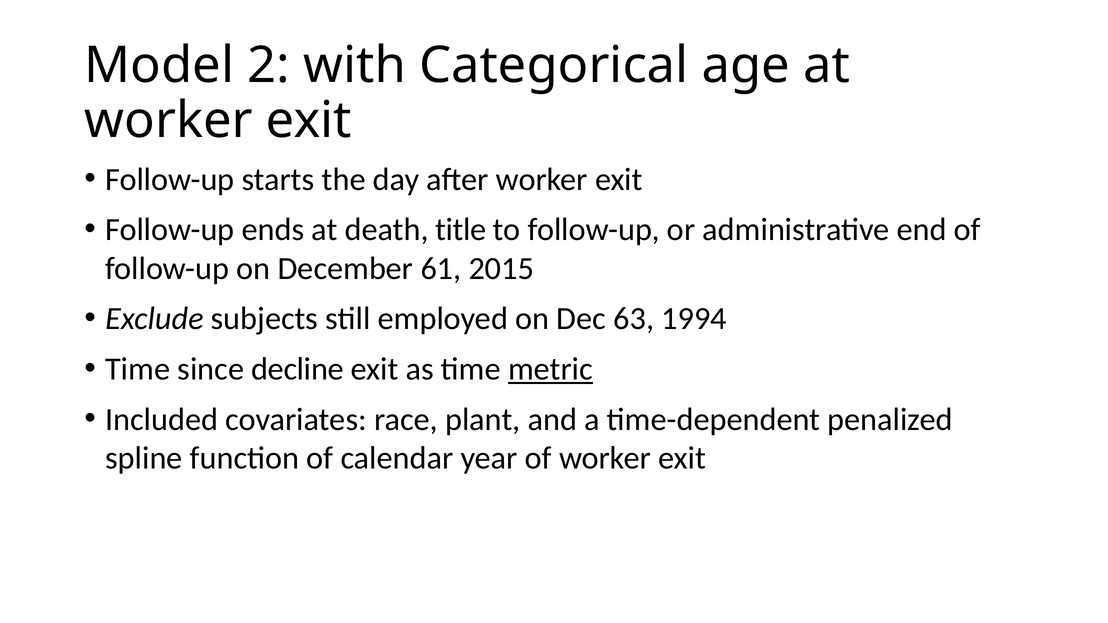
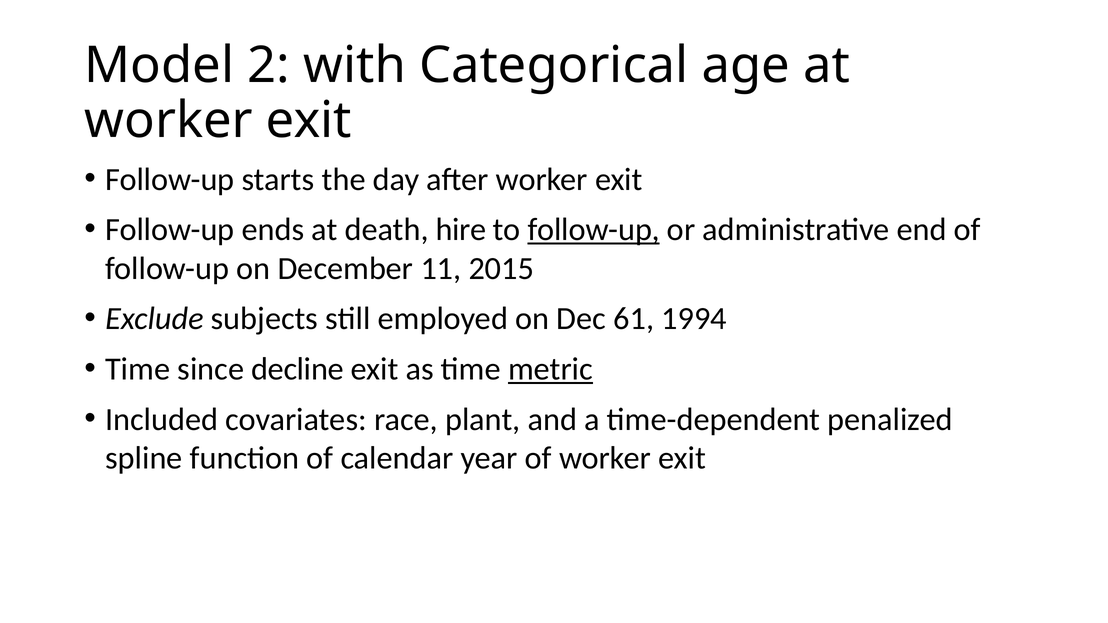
title: title -> hire (461, 230)
follow-up underline: none -> present (594, 230)
61: 61 -> 11 (441, 269)
63: 63 -> 61 (634, 319)
